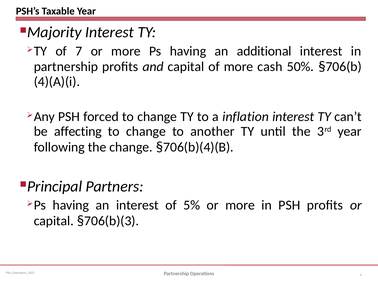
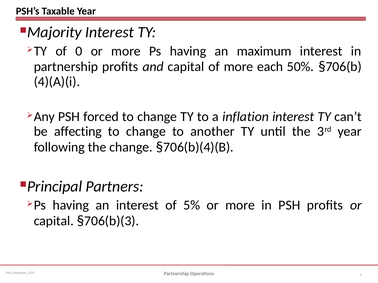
7: 7 -> 0 (79, 51)
additional: additional -> maximum (264, 51)
cash: cash -> each (270, 67)
